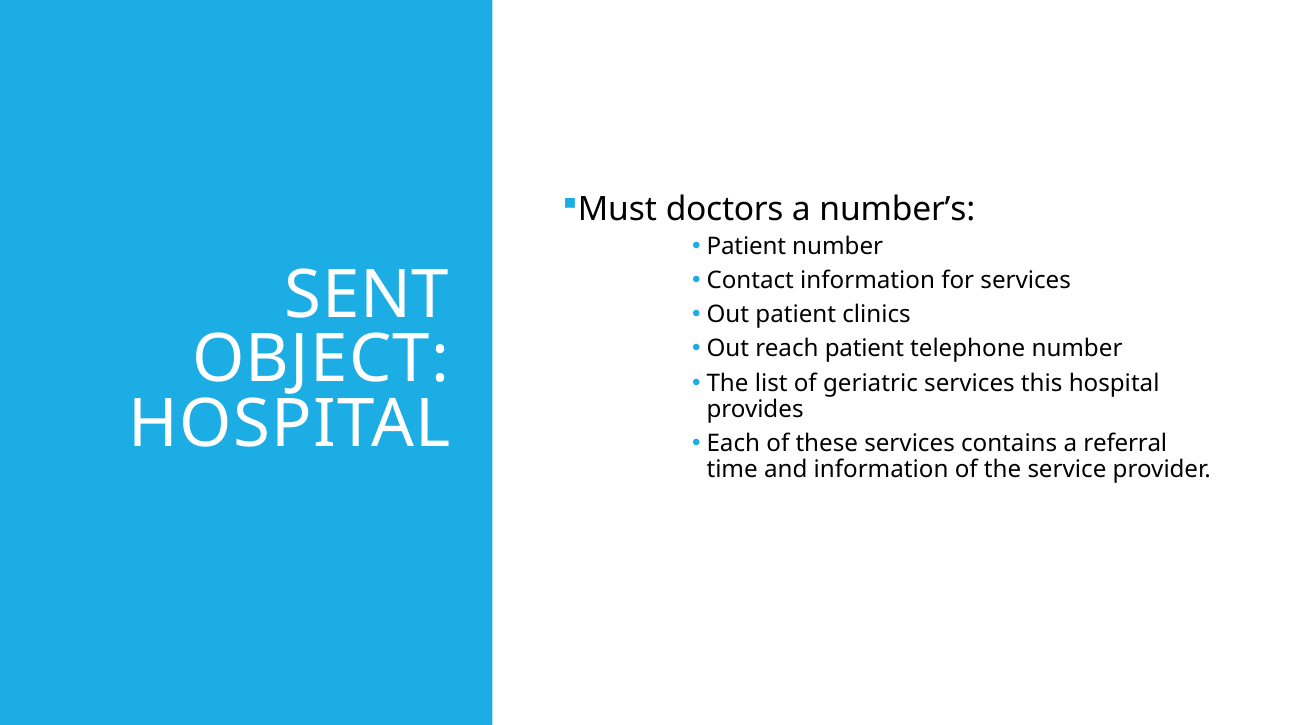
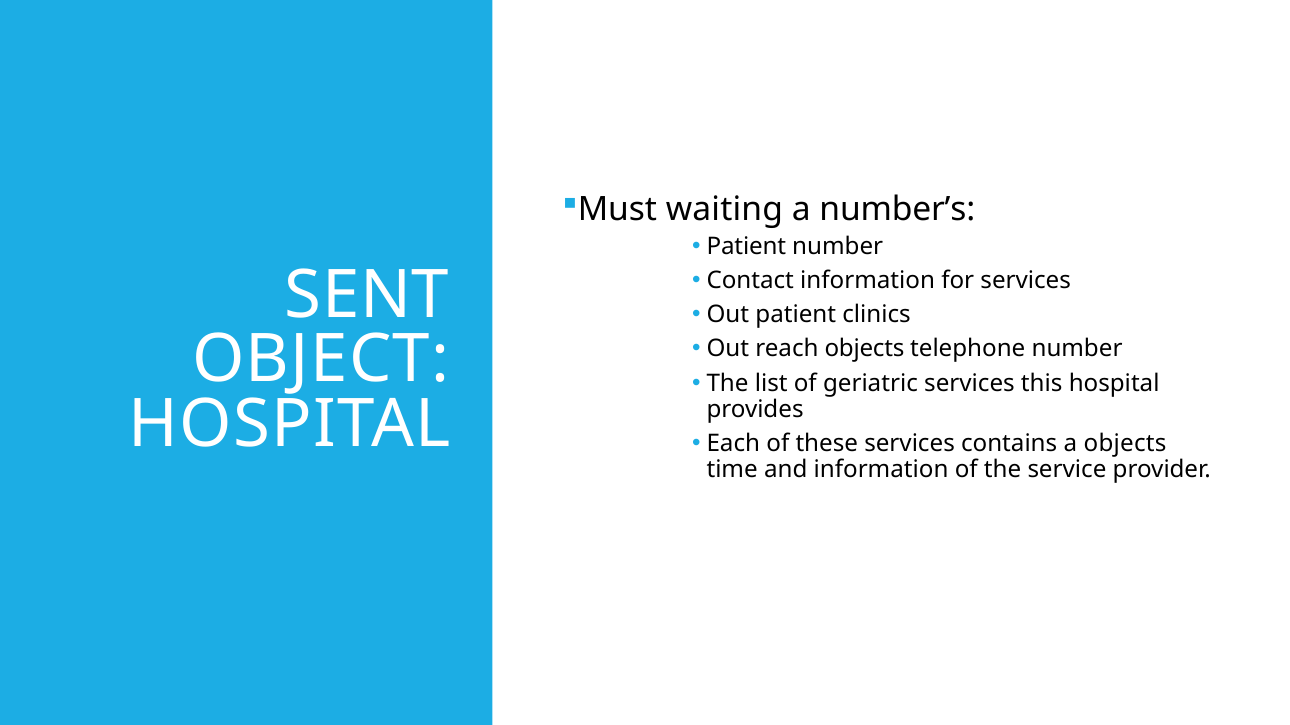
doctors: doctors -> waiting (724, 210)
reach patient: patient -> objects (864, 349)
a referral: referral -> objects (1125, 444)
